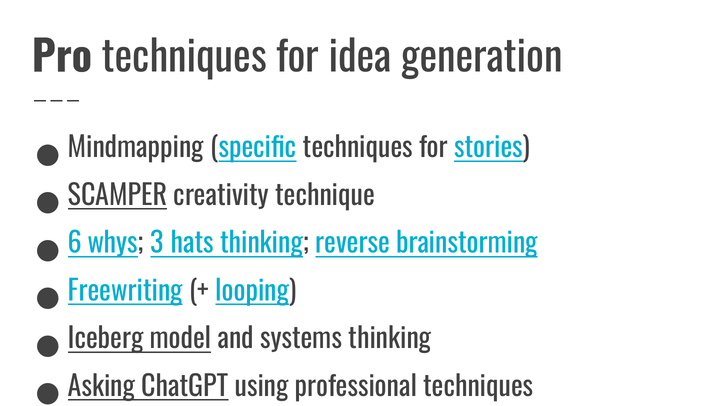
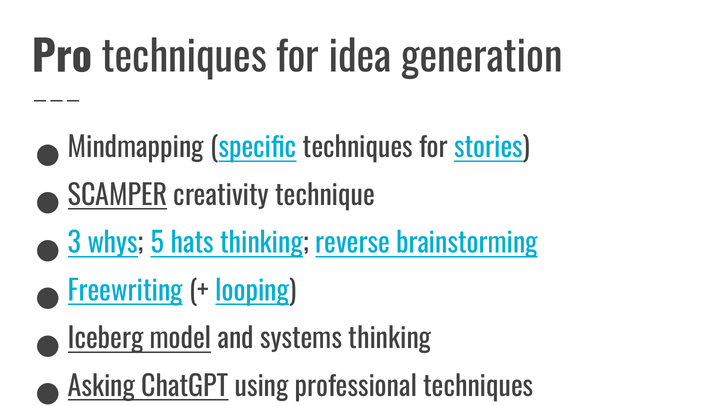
6: 6 -> 3 (75, 243)
3: 3 -> 5 (157, 243)
